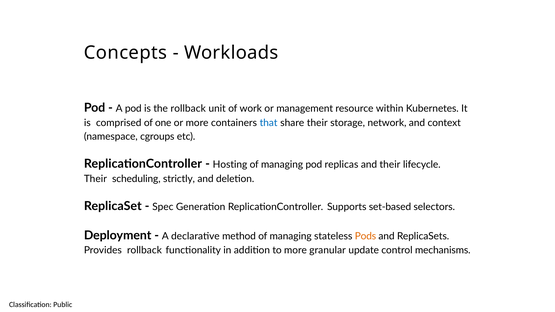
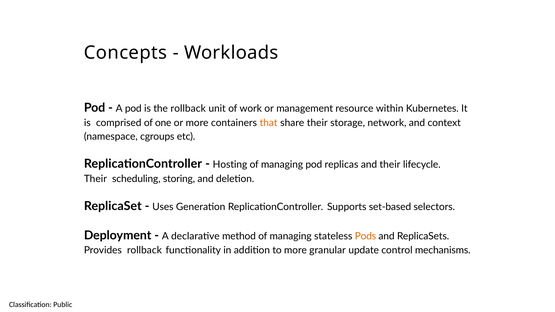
that colour: blue -> orange (269, 123)
strictly: strictly -> storing (179, 179)
Spec: Spec -> Uses (163, 207)
